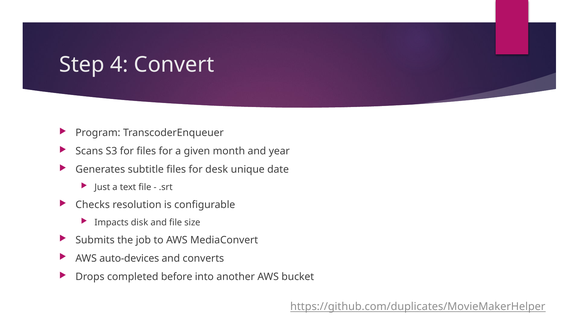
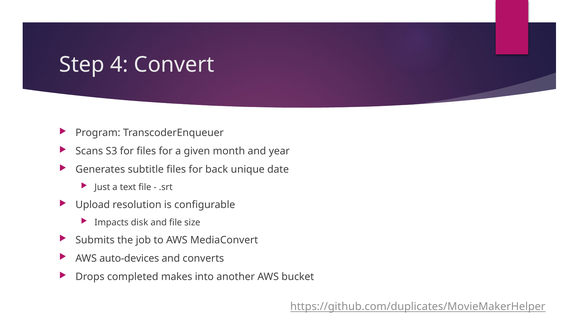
desk: desk -> back (217, 169)
Checks: Checks -> Upload (93, 205)
before: before -> makes (177, 277)
